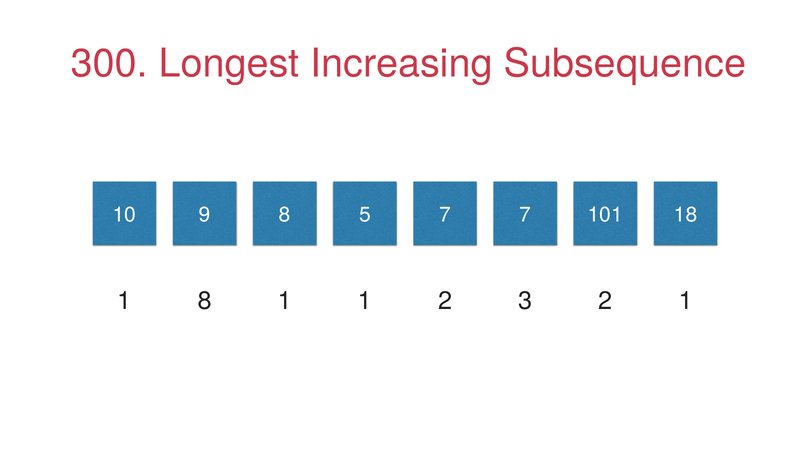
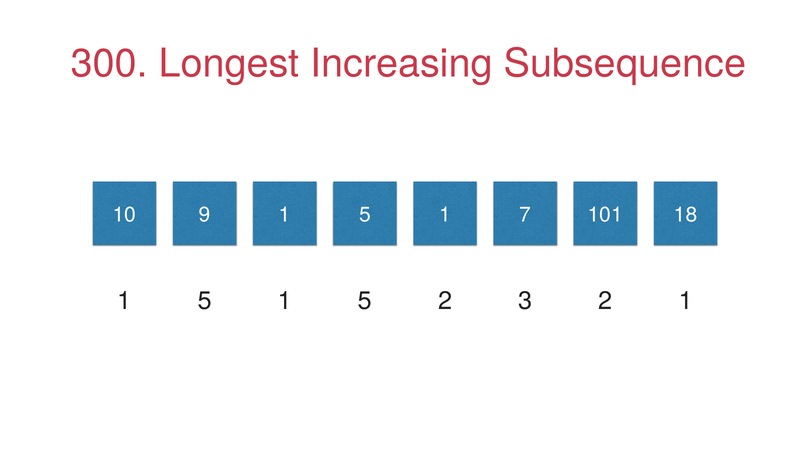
9 8: 8 -> 1 (285, 215)
7: 7 -> 1 (445, 215)
8: 8 -> 5 (205, 301)
1: 1 -> 5 (365, 301)
